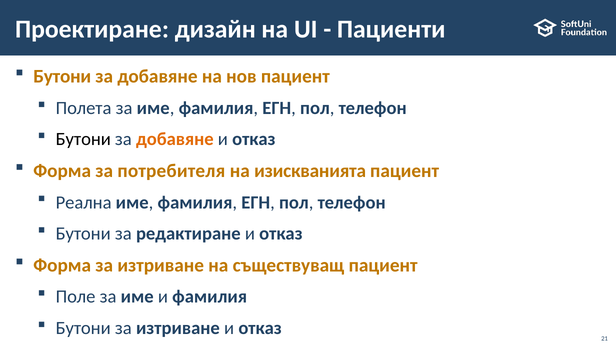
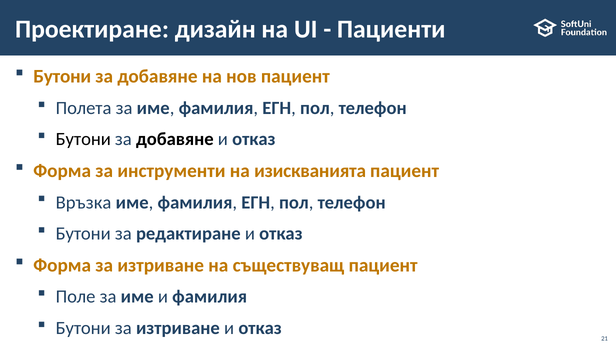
добавяне colour: orange -> black (175, 139)
потребителя: потребителя -> инструменти (171, 171)
Реална: Реална -> Връзка (84, 202)
